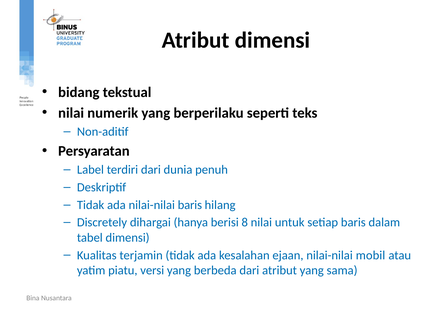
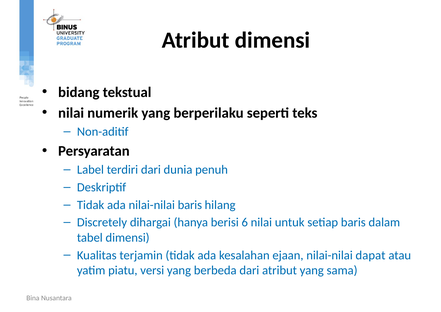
8: 8 -> 6 (245, 223)
mobil: mobil -> dapat (371, 255)
